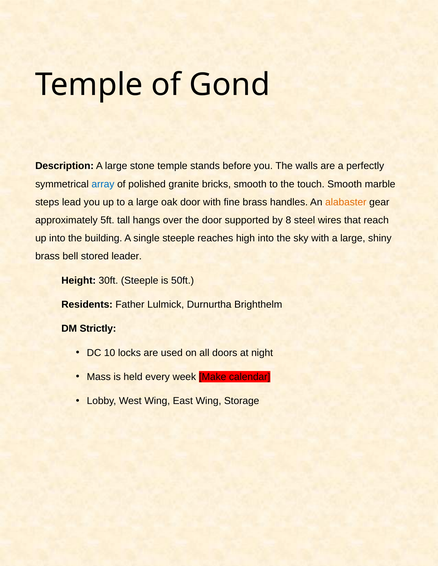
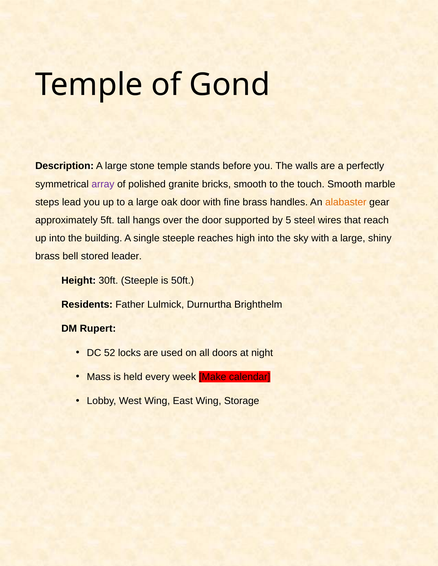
array colour: blue -> purple (103, 184)
8: 8 -> 5 (288, 220)
Strictly: Strictly -> Rupert (98, 329)
10: 10 -> 52 (110, 353)
